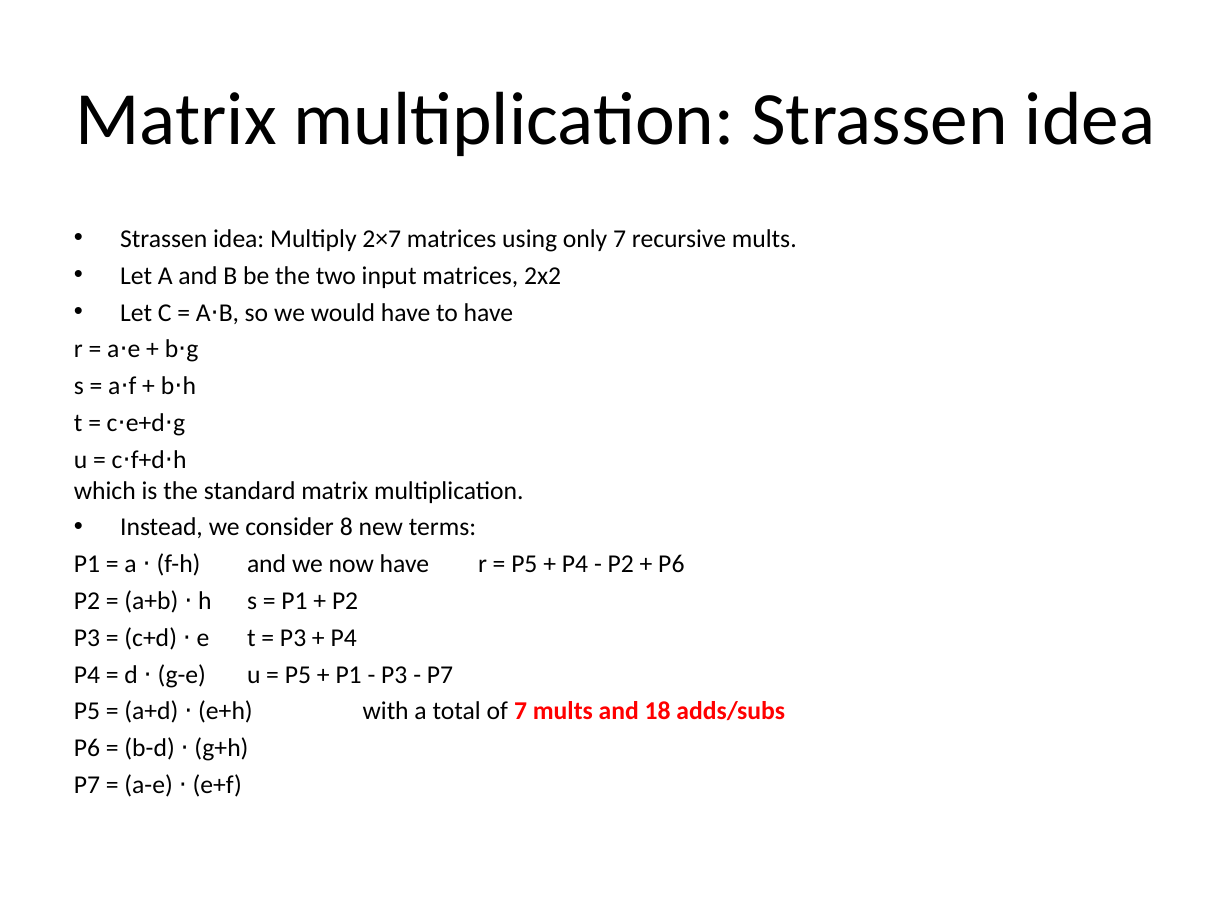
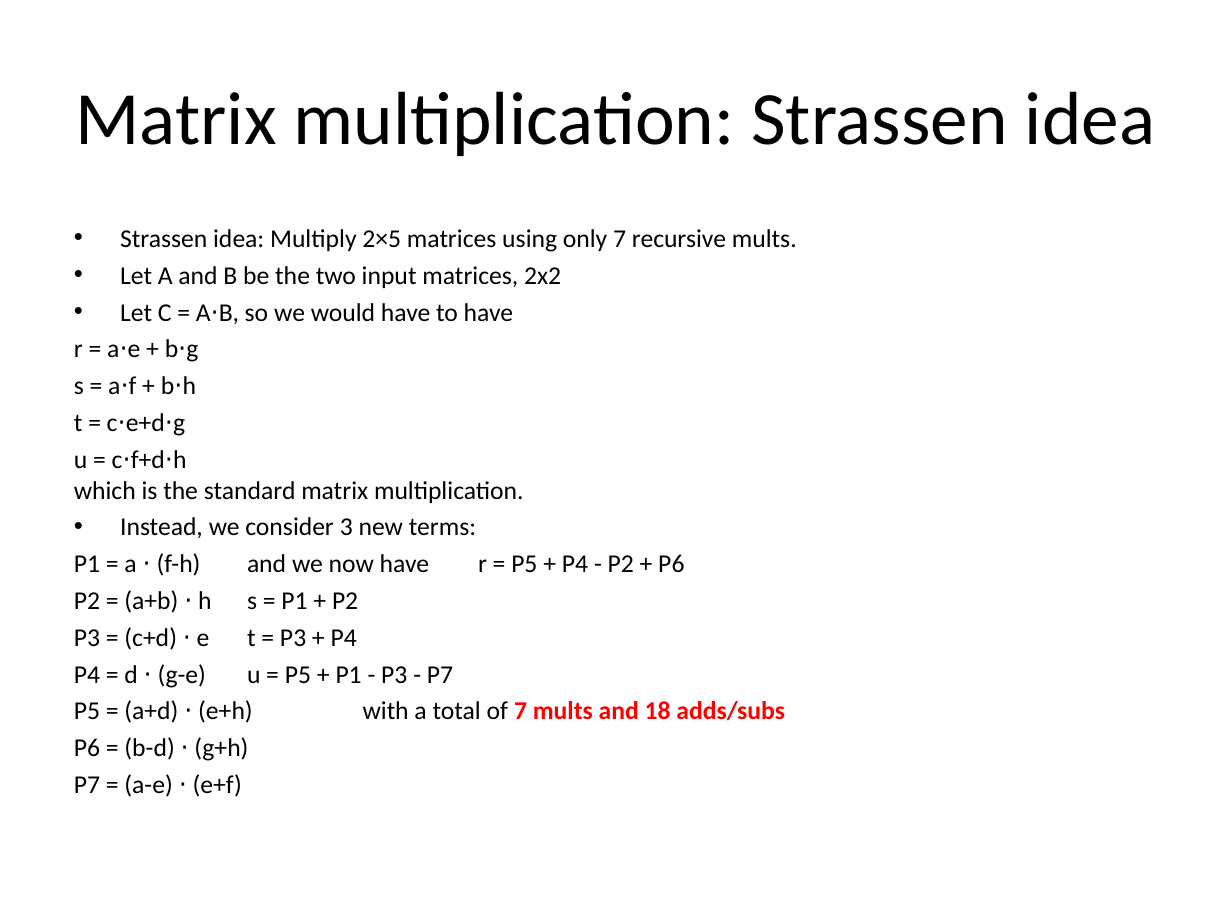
2×7: 2×7 -> 2×5 (382, 239)
8: 8 -> 3 (346, 527)
